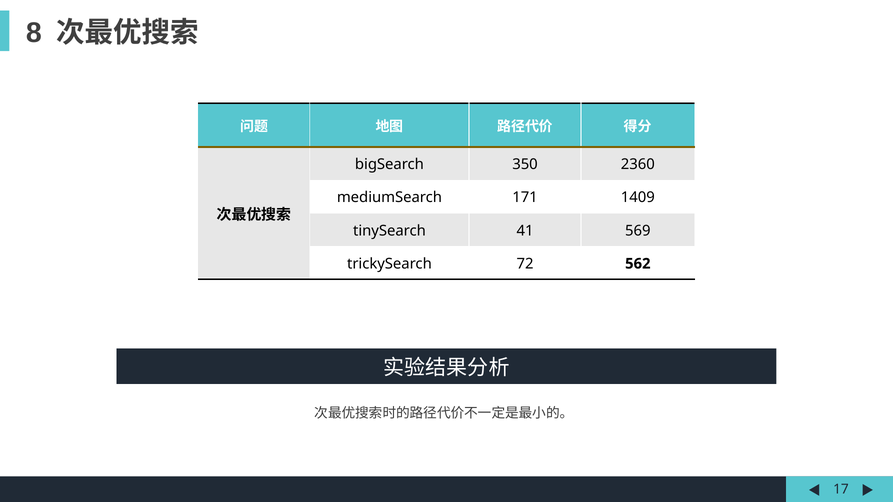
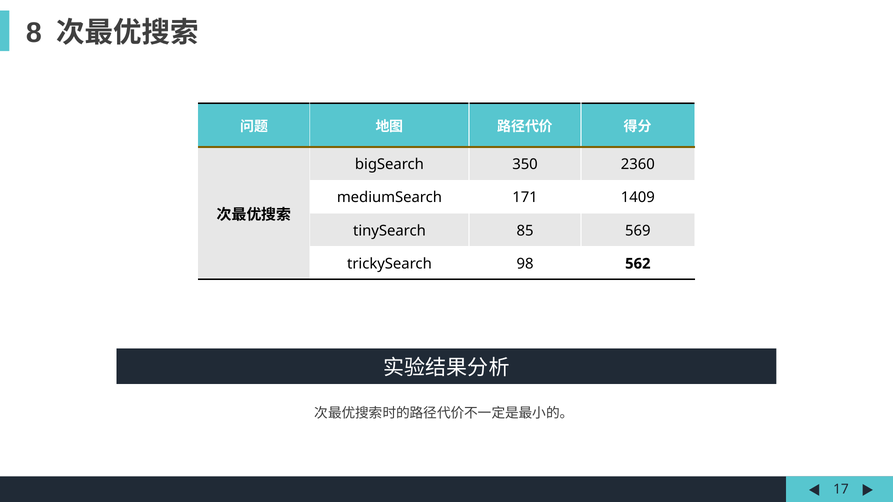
41: 41 -> 85 (525, 231)
72: 72 -> 98 (525, 264)
